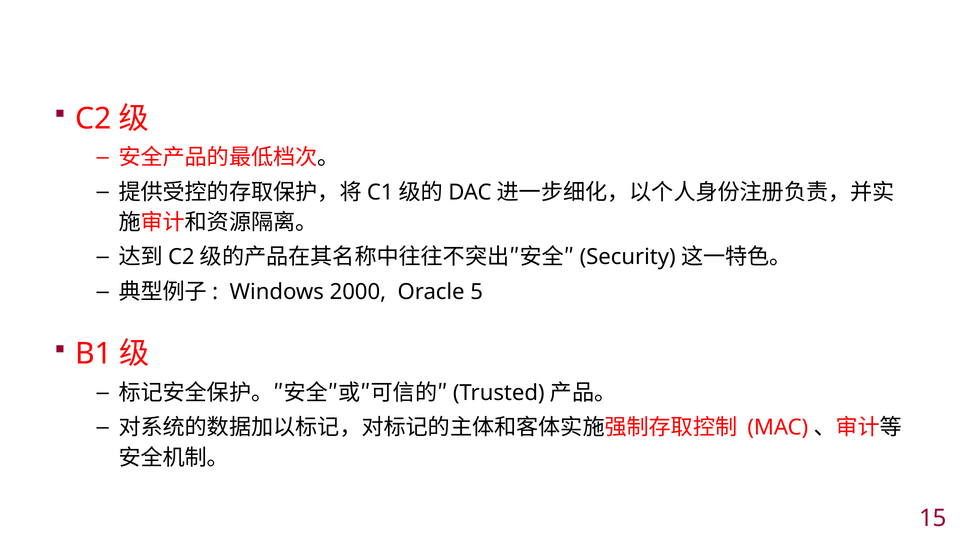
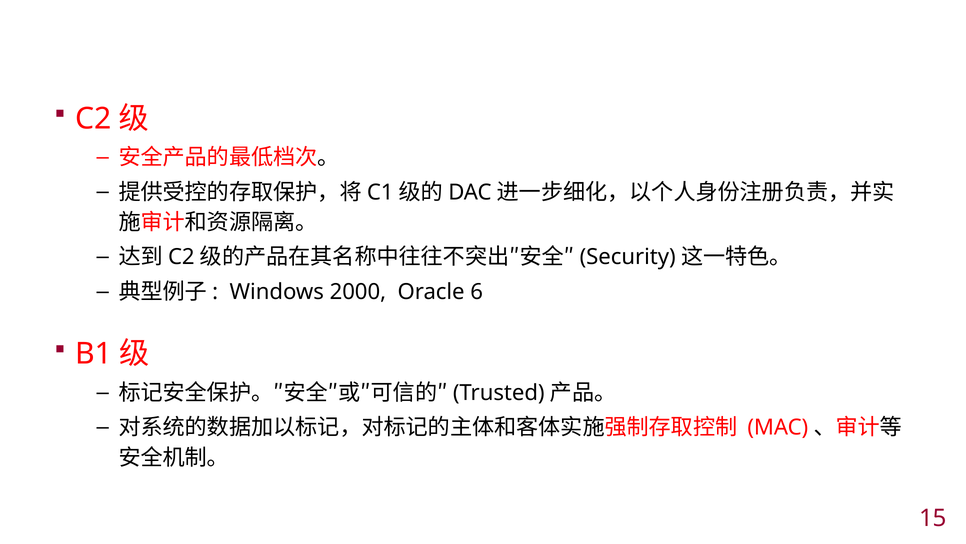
5: 5 -> 6 (477, 292)
